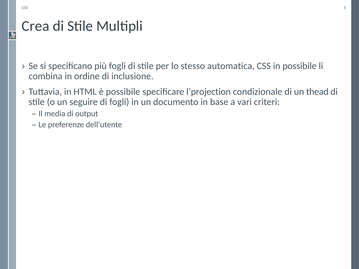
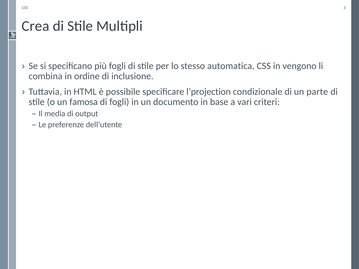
in possibile: possibile -> vengono (300, 66)
thead: thead -> parte (317, 92)
seguire: seguire -> famosa (84, 102)
